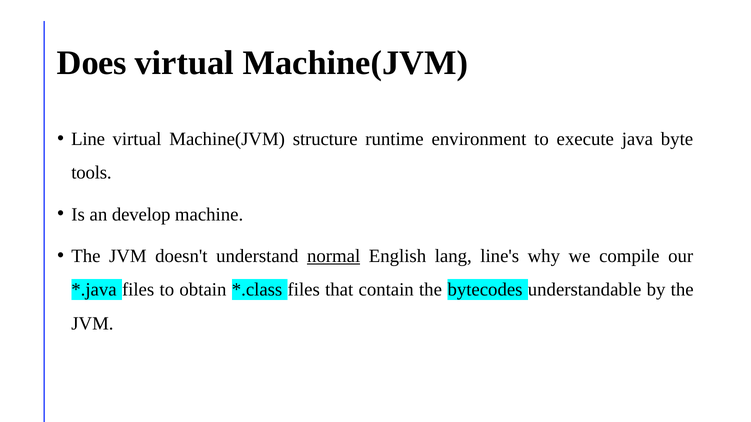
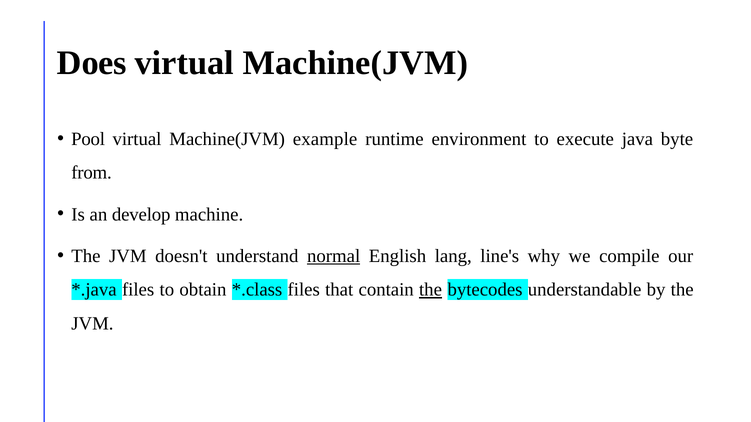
Line: Line -> Pool (88, 139)
structure: structure -> example (325, 139)
tools: tools -> from (91, 173)
the underline: none -> present (430, 290)
